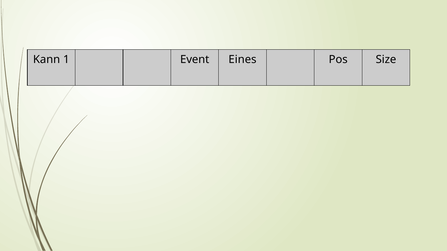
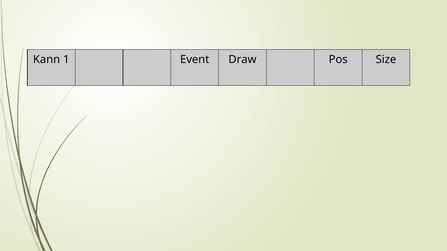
Eines: Eines -> Draw (243, 60)
